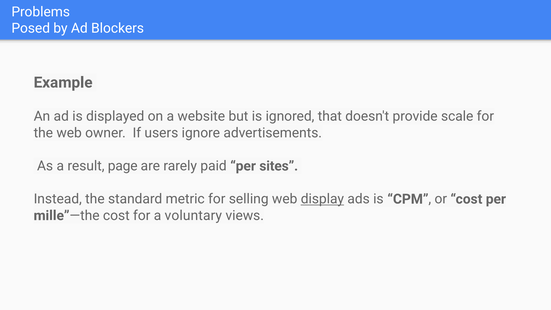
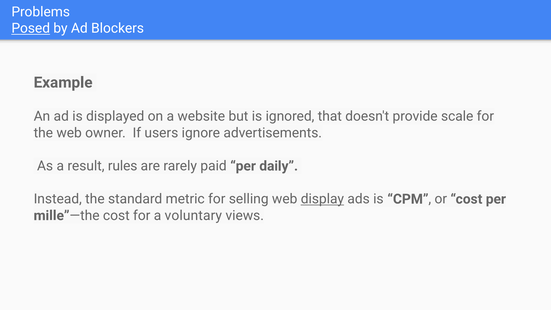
Posed underline: none -> present (31, 28)
page: page -> rules (123, 166)
sites: sites -> daily (279, 166)
